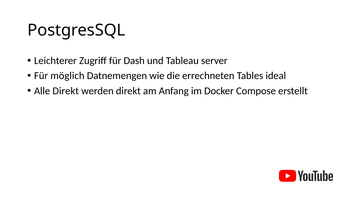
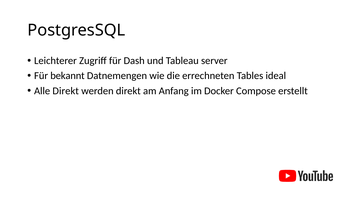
möglich: möglich -> bekannt (68, 76)
